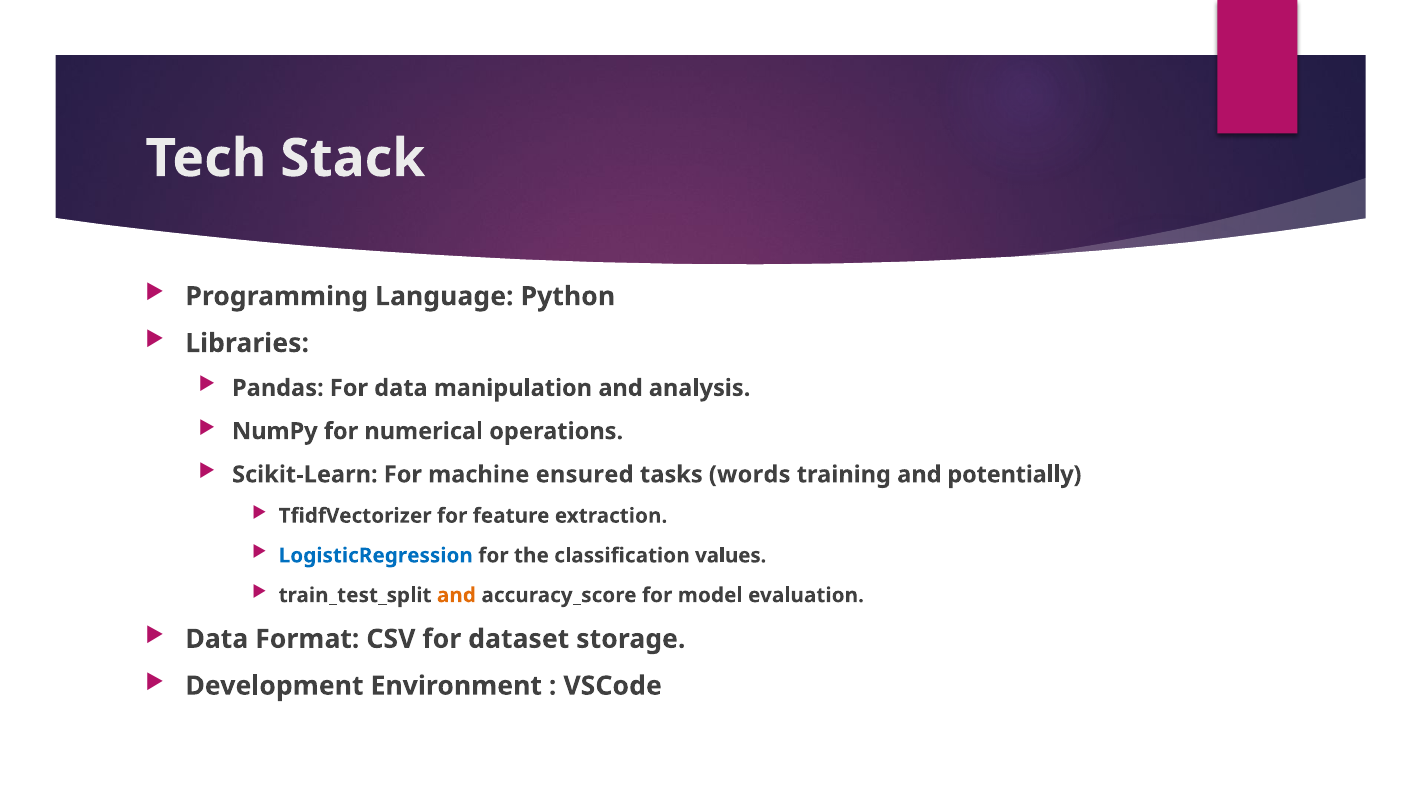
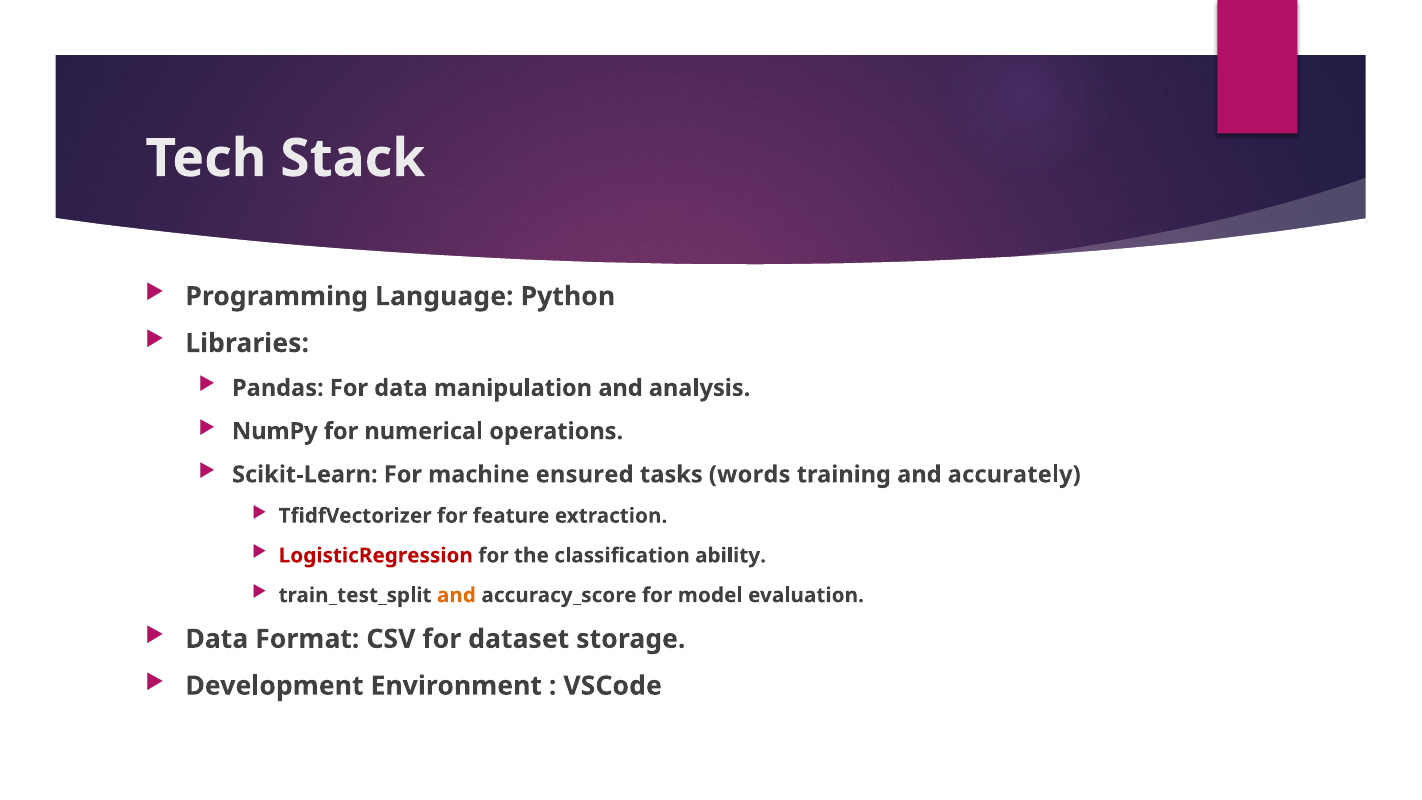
potentially: potentially -> accurately (1014, 474)
LogisticRegression colour: blue -> red (376, 555)
values: values -> ability (731, 555)
